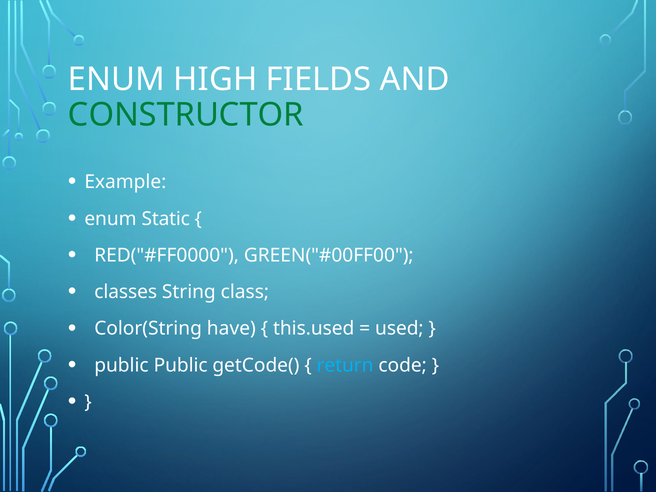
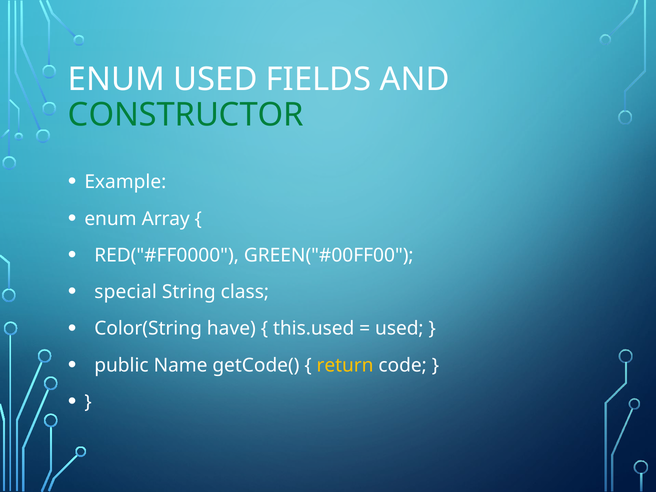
ENUM HIGH: HIGH -> USED (215, 79)
Static: Static -> Array (166, 219)
classes: classes -> special (126, 292)
public Public: Public -> Name (181, 365)
return colour: light blue -> yellow (345, 365)
